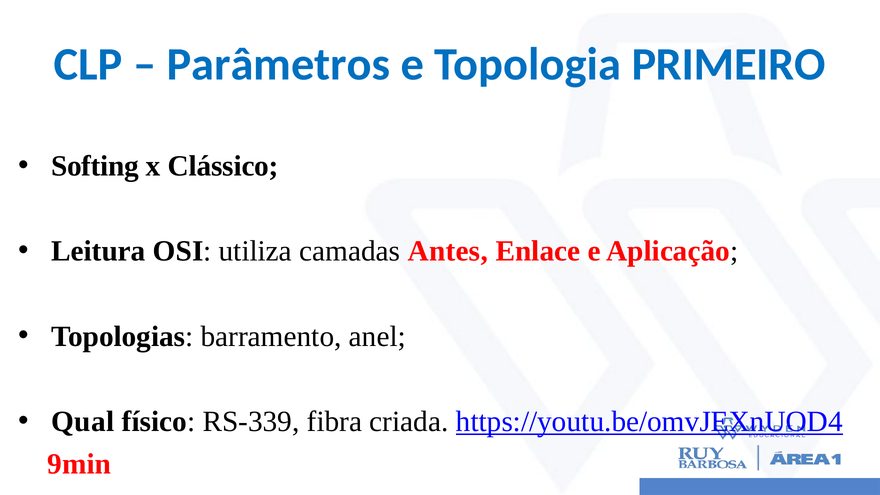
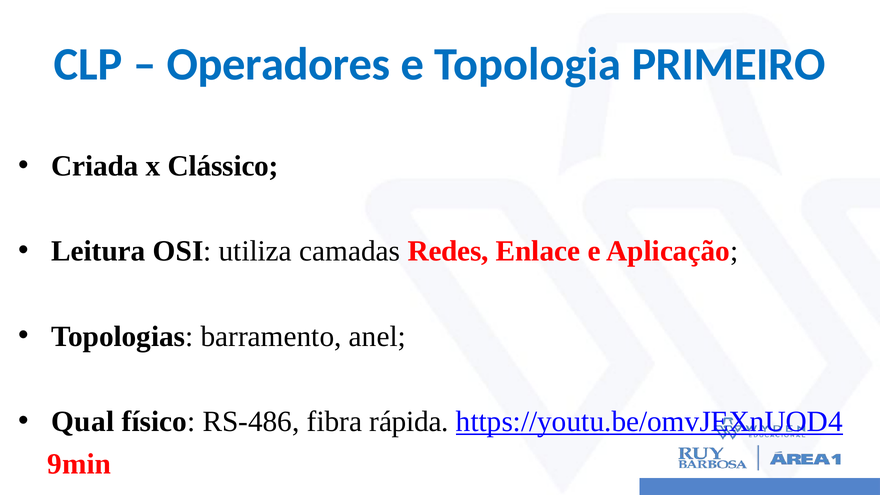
Parâmetros: Parâmetros -> Operadores (279, 64)
Softing: Softing -> Criada (95, 166)
Antes: Antes -> Redes (448, 251)
RS-339: RS-339 -> RS-486 (251, 421)
criada: criada -> rápida (409, 421)
